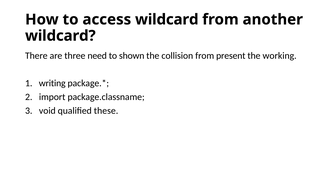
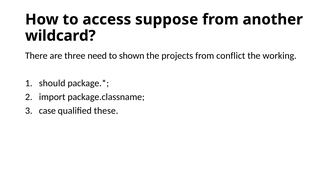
access wildcard: wildcard -> suppose (167, 19)
collision: collision -> projects (177, 56)
present: present -> conflict (231, 56)
writing: writing -> should (52, 83)
void: void -> case (47, 111)
